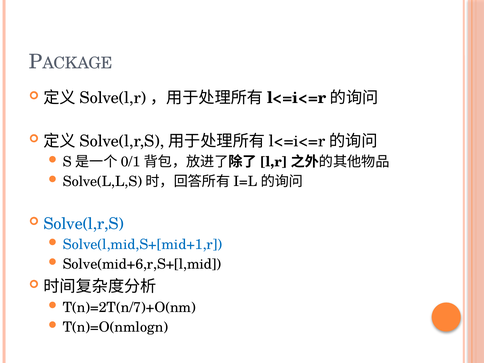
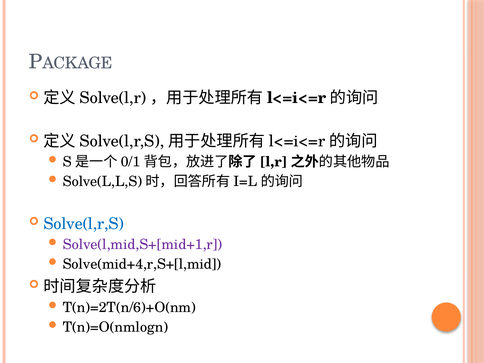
Solve(l,mid,S+[mid+1,r colour: blue -> purple (143, 245)
Solve(mid+6,r,S+[l,mid: Solve(mid+6,r,S+[l,mid -> Solve(mid+4,r,S+[l,mid (142, 264)
T(n)=2T(n/7)+O(nm: T(n)=2T(n/7)+O(nm -> T(n)=2T(n/6)+O(nm (129, 307)
